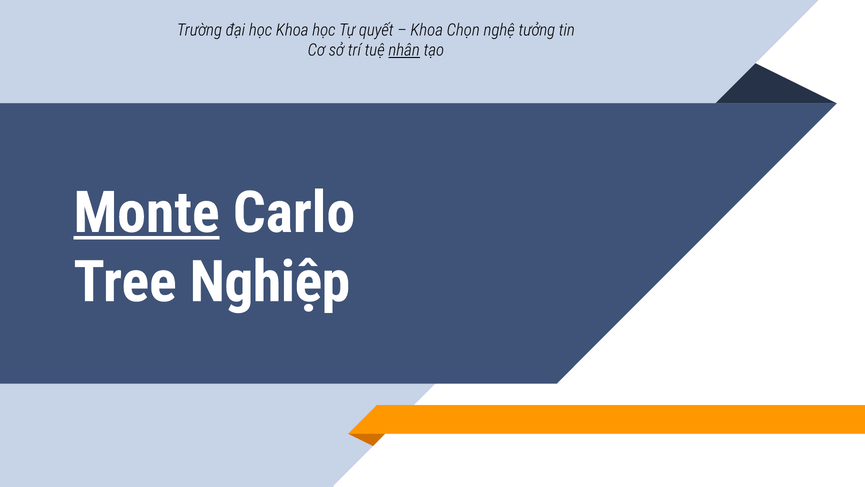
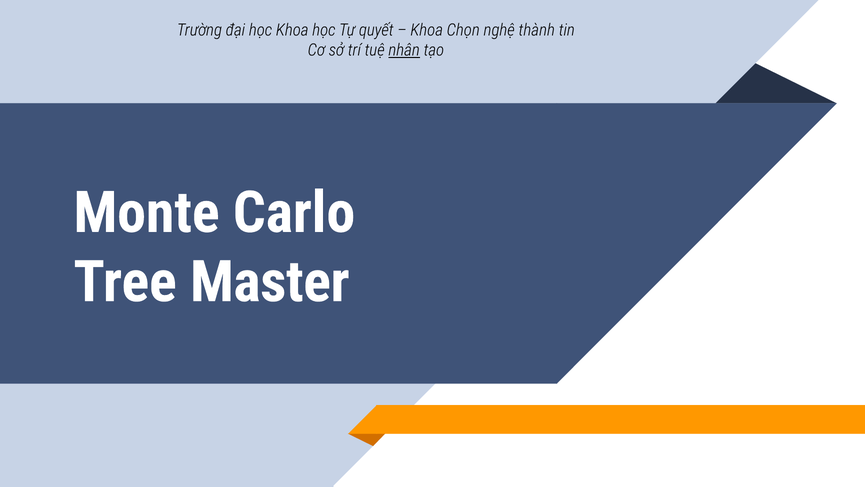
tưởng: tưởng -> thành (537, 30)
Monte underline: present -> none (147, 213)
Nghiệp: Nghiệp -> Master (270, 282)
